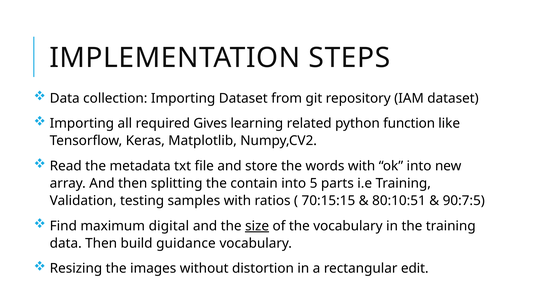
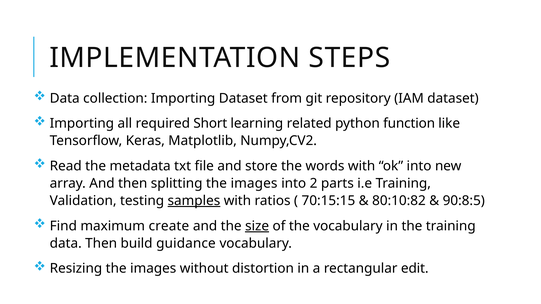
Gives: Gives -> Short (210, 124)
splitting the contain: contain -> images (254, 184)
5: 5 -> 2 (314, 184)
samples underline: none -> present (194, 201)
80:10:51: 80:10:51 -> 80:10:82 (399, 201)
90:7:5: 90:7:5 -> 90:8:5 (464, 201)
digital: digital -> create (169, 226)
